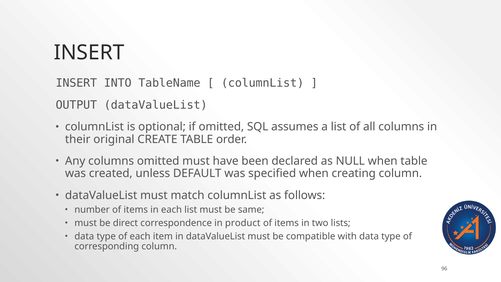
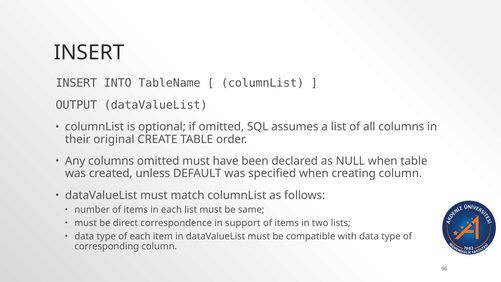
product: product -> support (243, 223)
